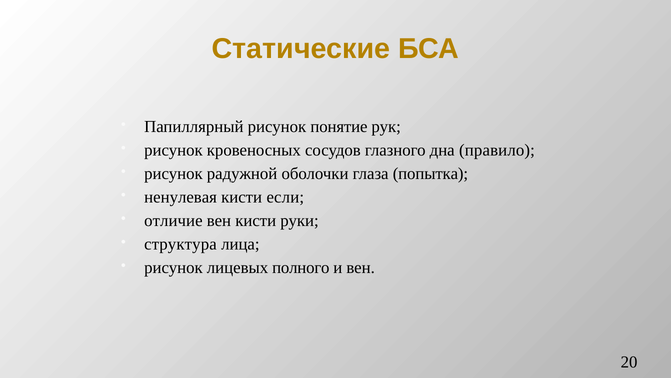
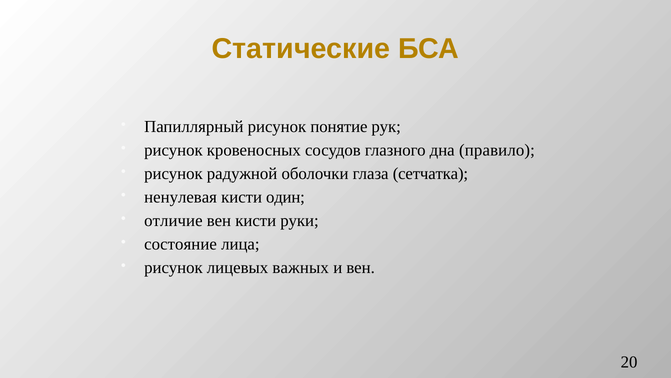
попытка: попытка -> сетчатка (430, 174)
если: если -> один (285, 197)
структура: структура -> состояние (181, 244)
полного: полного -> важных (301, 267)
